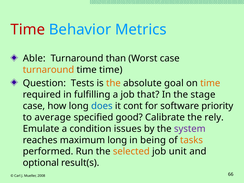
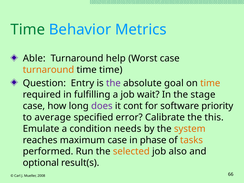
Time colour: red -> green (28, 30)
than: than -> help (116, 58)
Tests: Tests -> Entry (82, 83)
the colour: orange -> purple (113, 83)
that: that -> wait (148, 94)
does colour: blue -> purple (102, 106)
good: good -> error (129, 117)
rely: rely -> this (214, 117)
issues: issues -> needs (128, 129)
system colour: purple -> orange (190, 129)
maximum long: long -> case (117, 140)
being: being -> phase (153, 140)
unit: unit -> also (178, 151)
